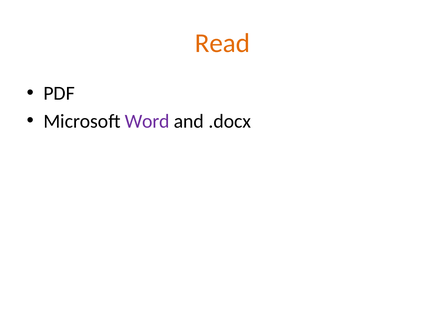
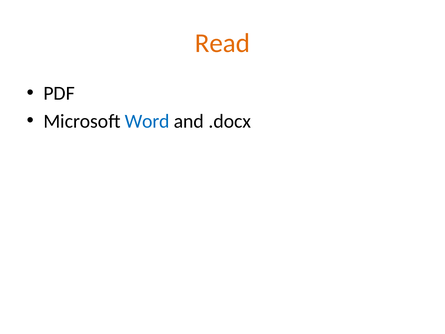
Word colour: purple -> blue (147, 121)
